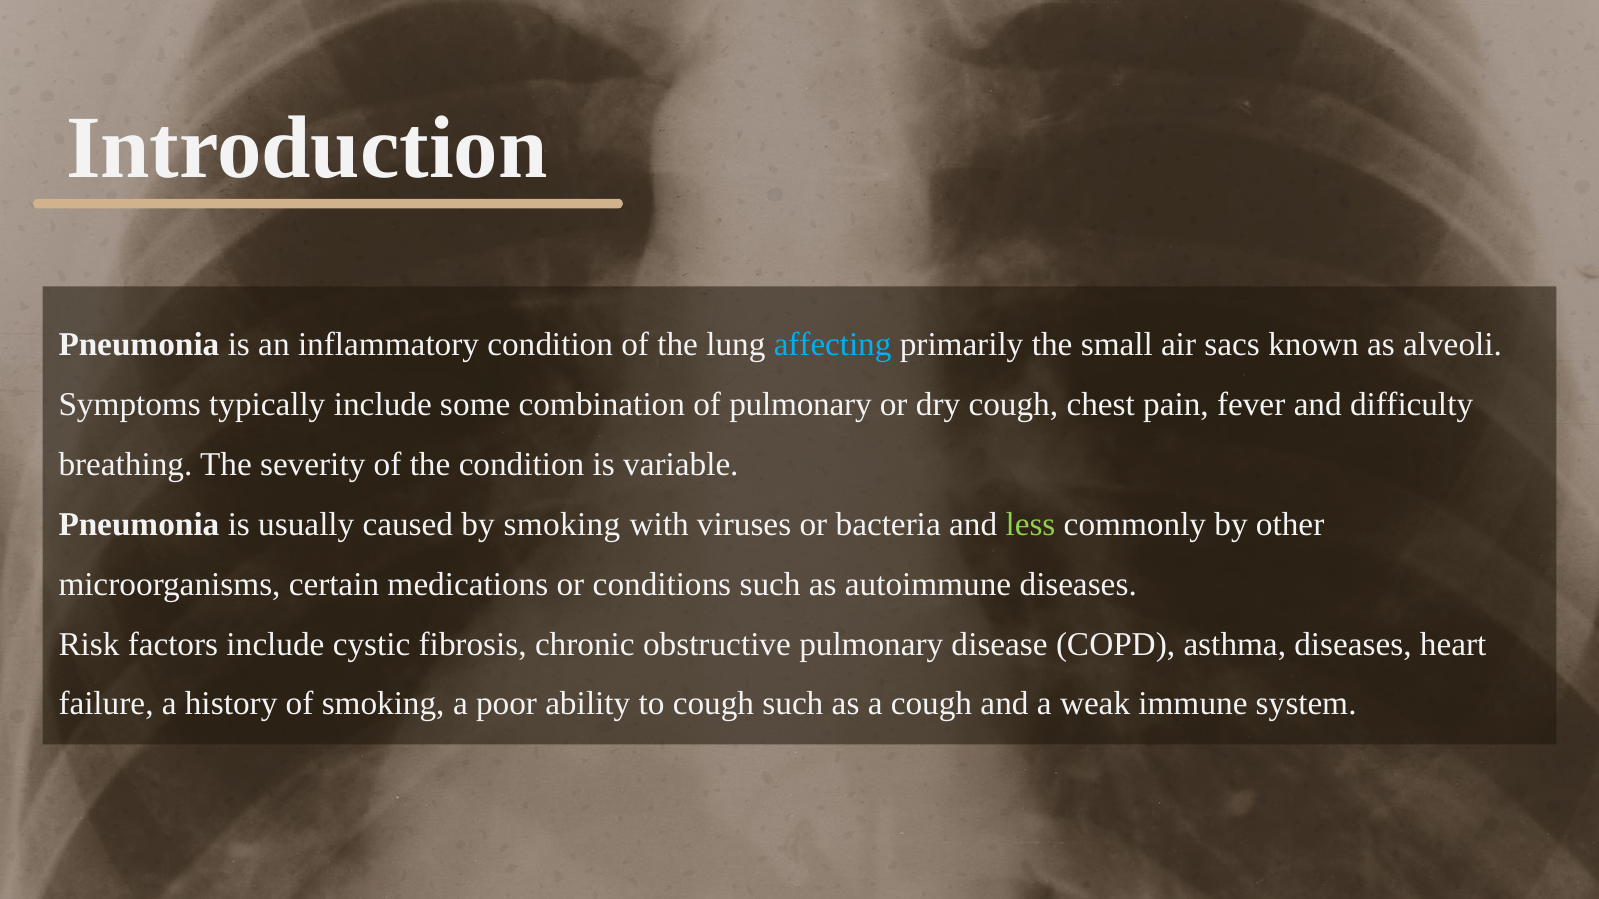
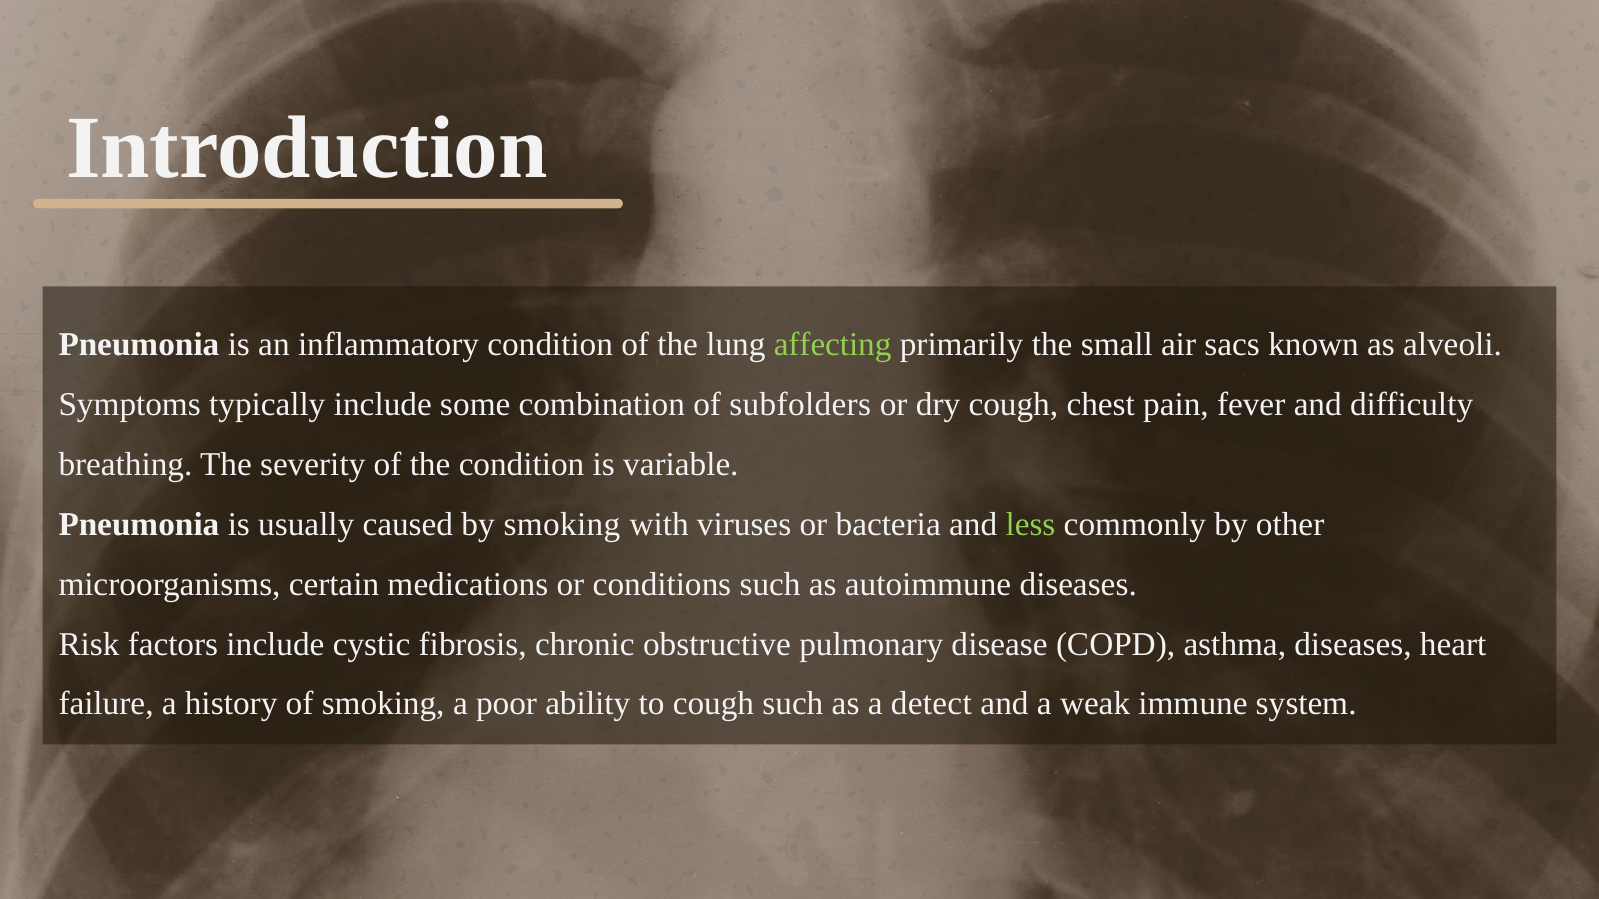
affecting colour: light blue -> light green (833, 345)
of pulmonary: pulmonary -> subfolders (800, 405)
a cough: cough -> detect (931, 704)
